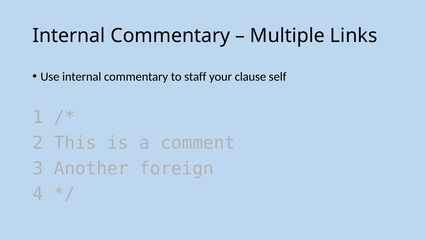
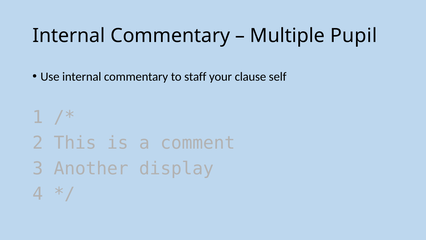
Links: Links -> Pupil (354, 36)
foreign: foreign -> display (176, 168)
